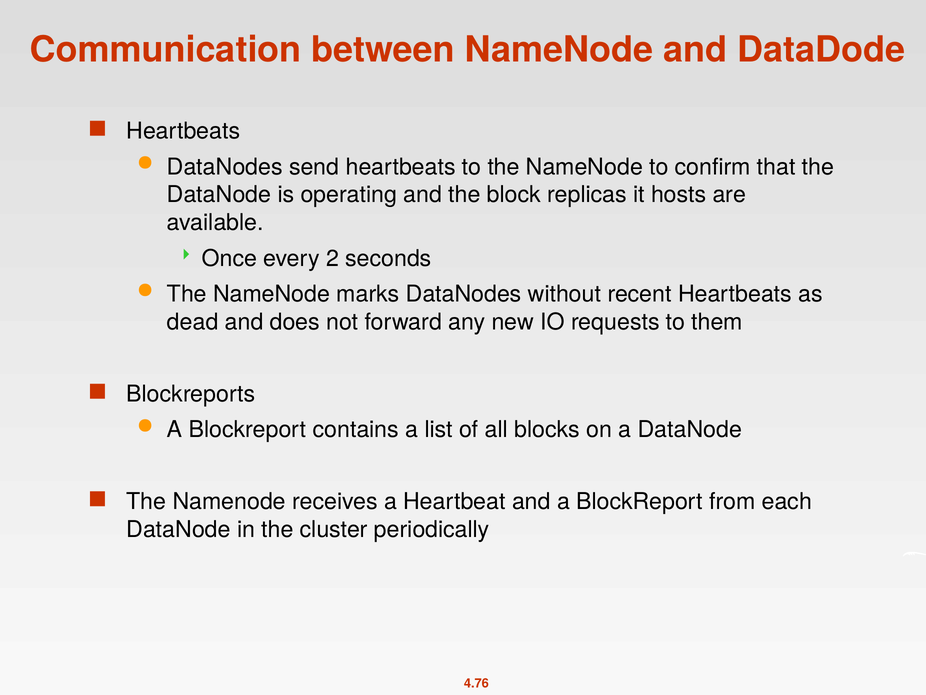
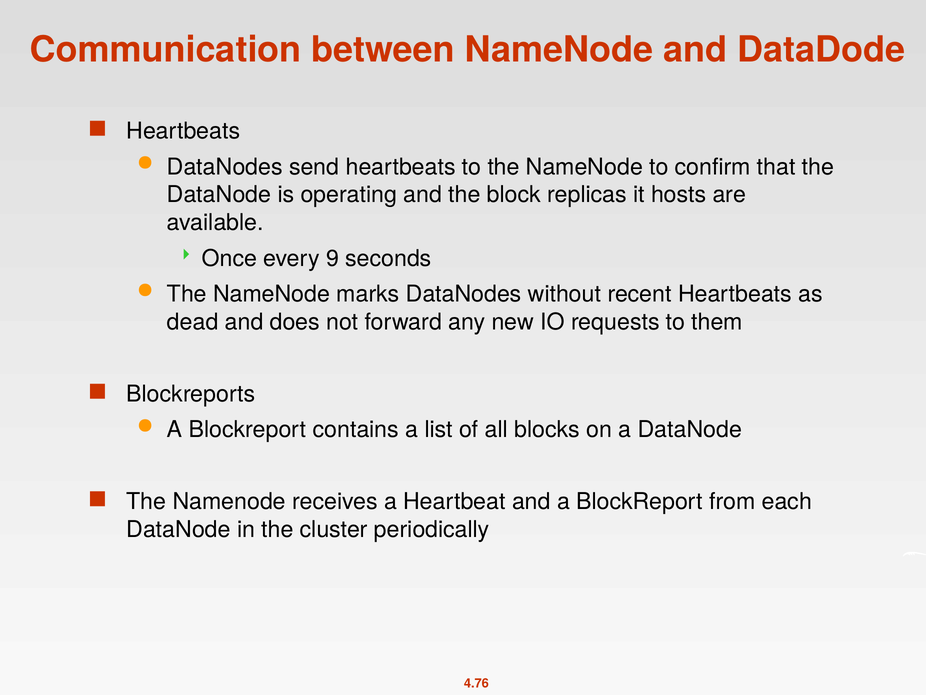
2: 2 -> 9 (333, 258)
